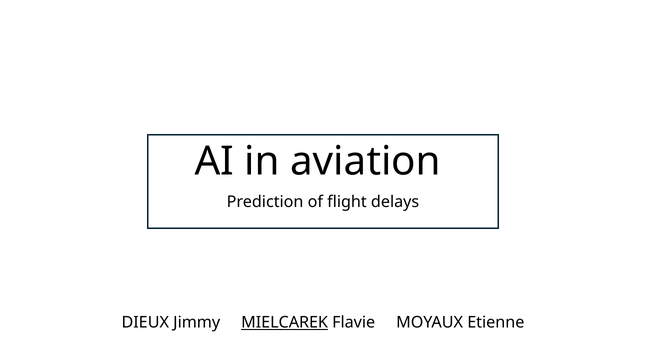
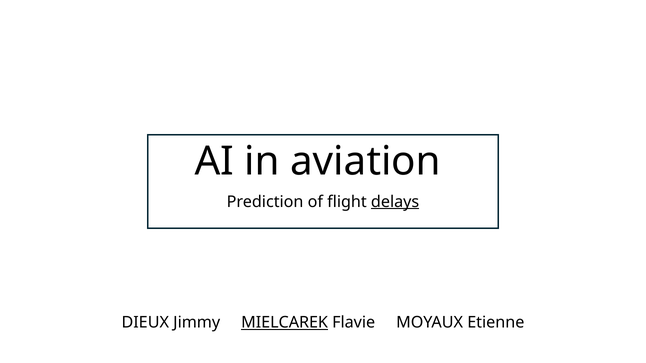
delays underline: none -> present (395, 202)
